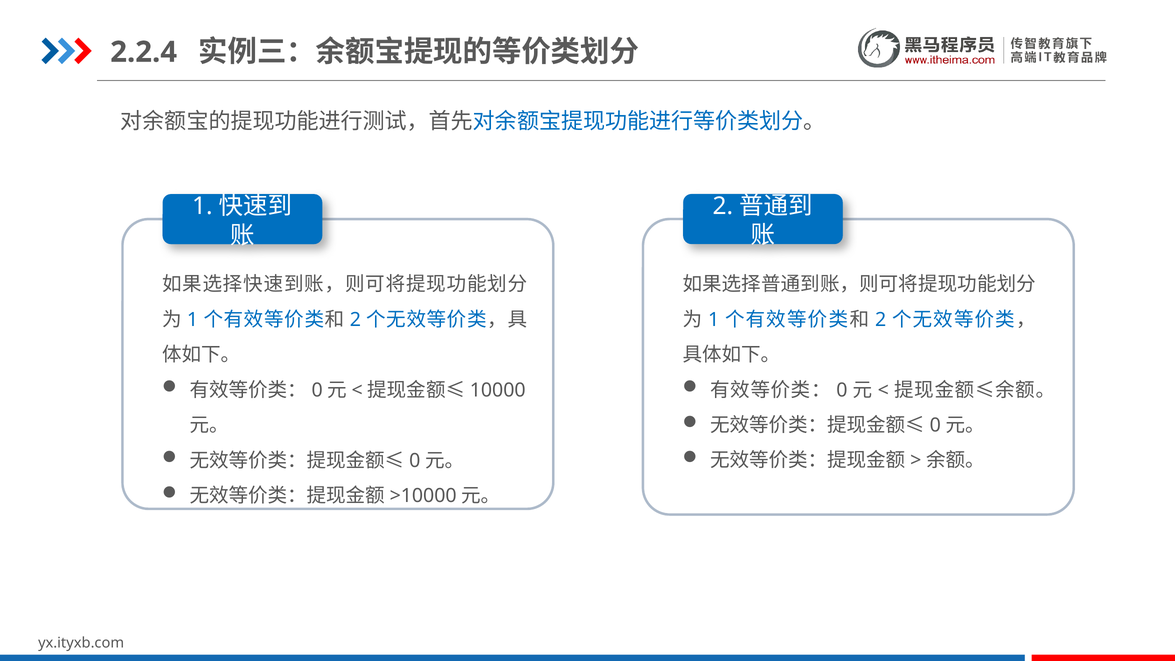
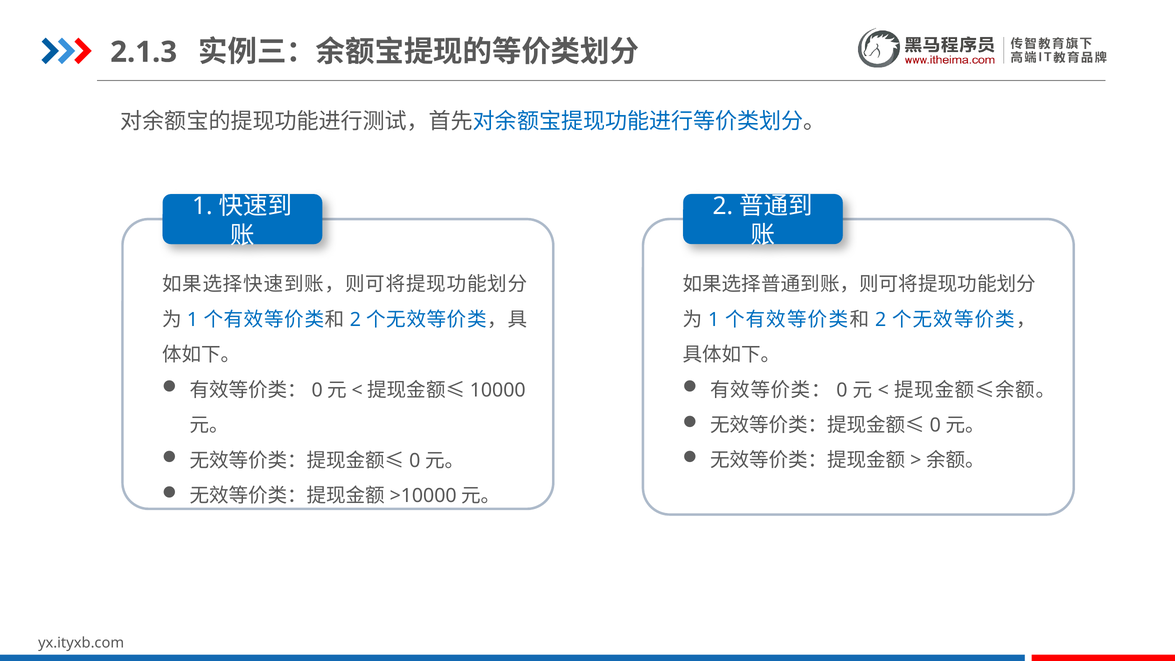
2.2.4: 2.2.4 -> 2.1.3 (144, 52)
